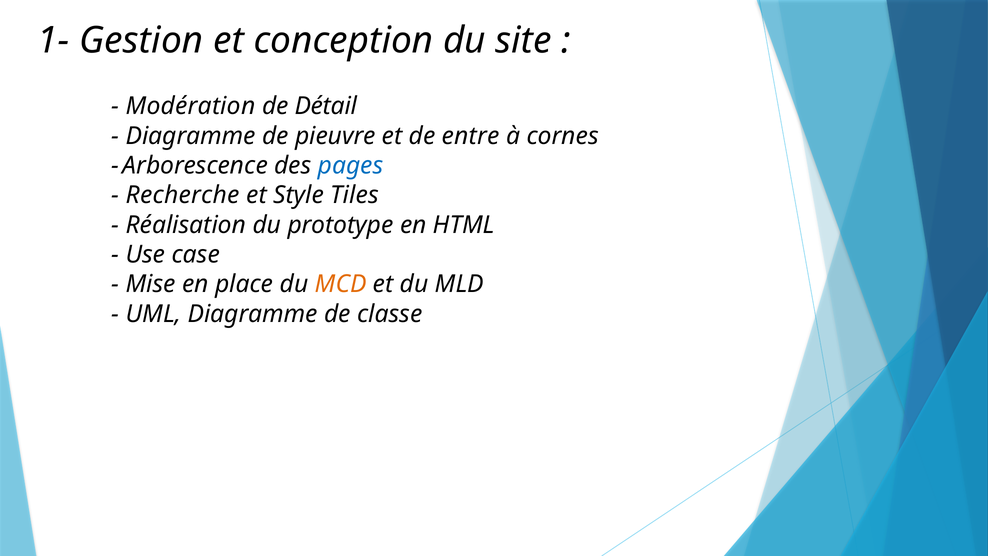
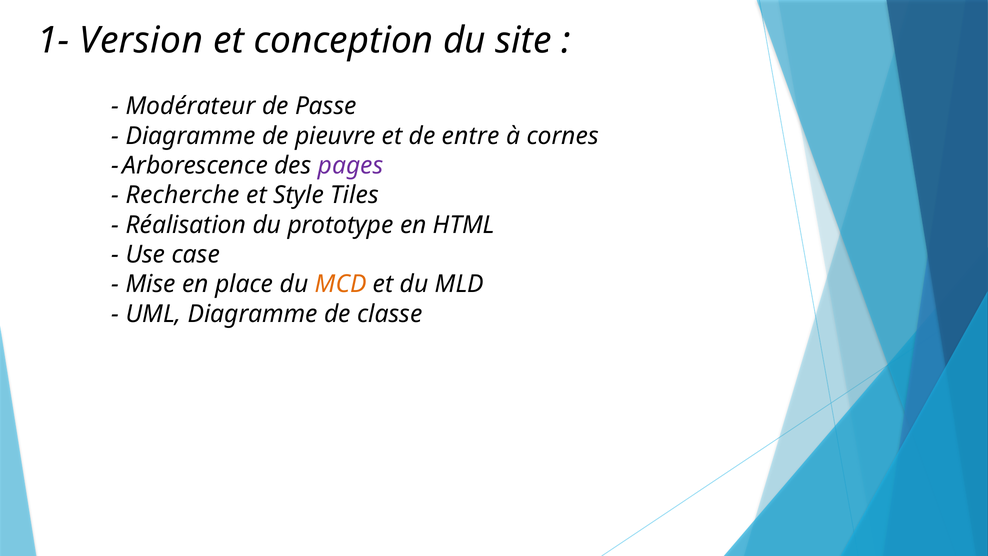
Gestion: Gestion -> Version (141, 40)
Modération: Modération -> Modérateur (191, 106)
Détail: Détail -> Passe (326, 106)
pages colour: blue -> purple (351, 166)
